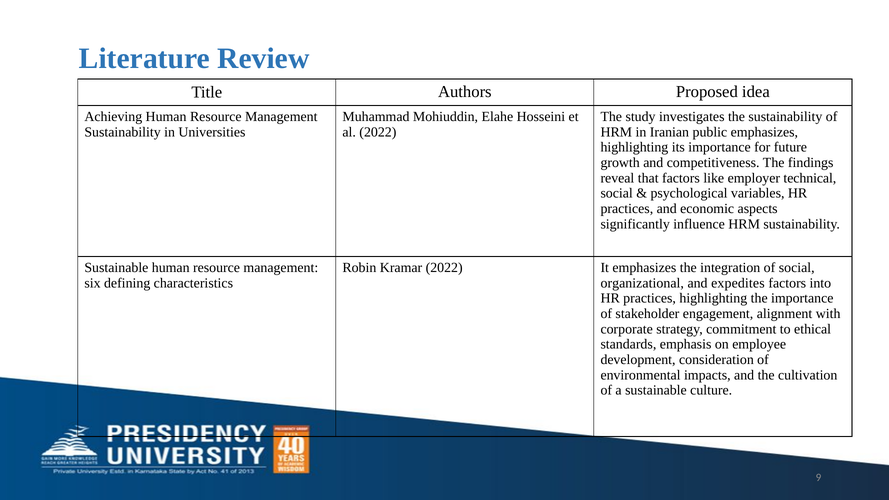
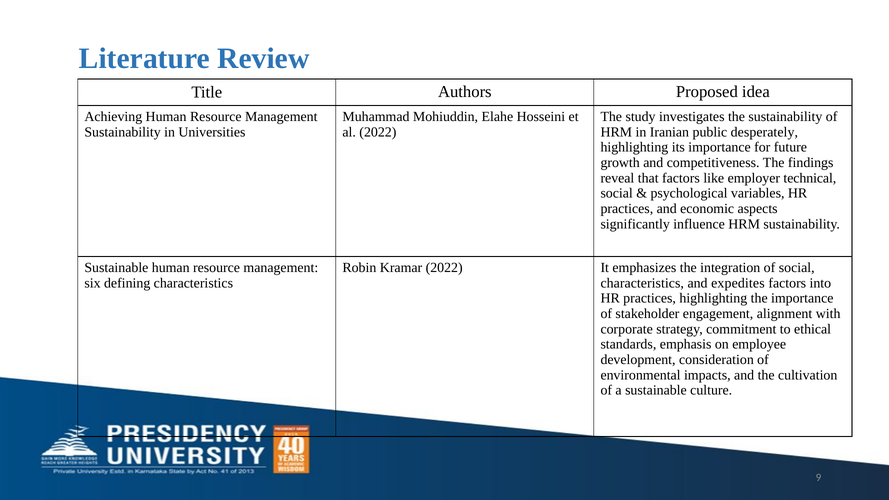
public emphasizes: emphasizes -> desperately (764, 132)
organizational: organizational -> characteristics (642, 283)
